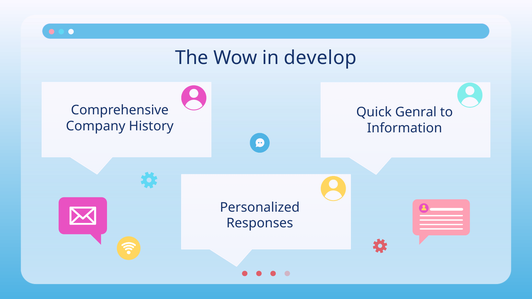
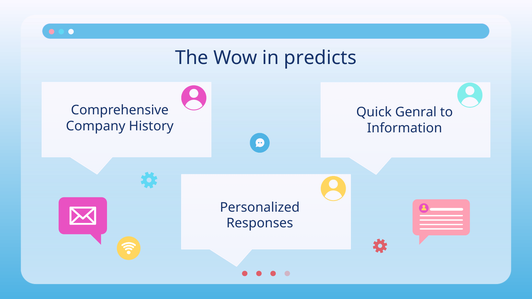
develop: develop -> predicts (320, 58)
